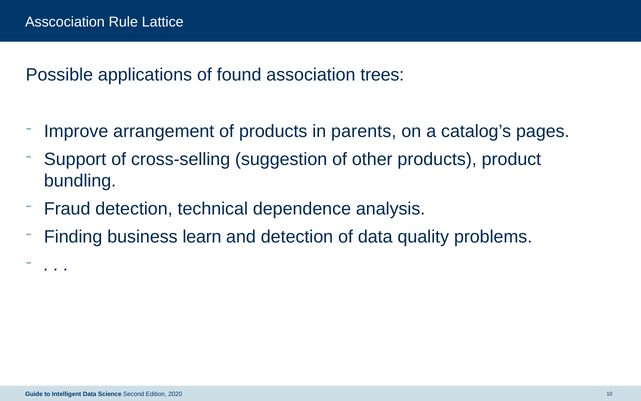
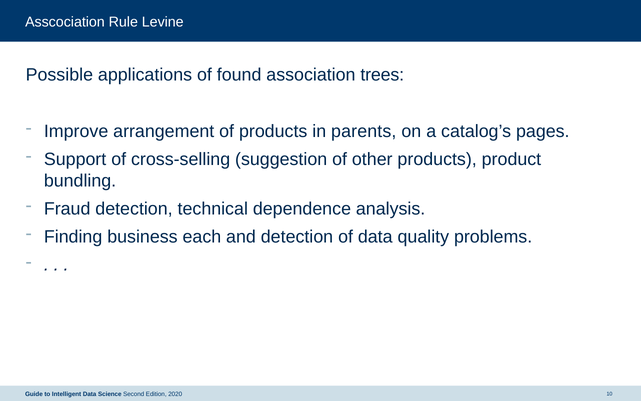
Lattice: Lattice -> Levine (163, 22)
learn: learn -> each (202, 237)
